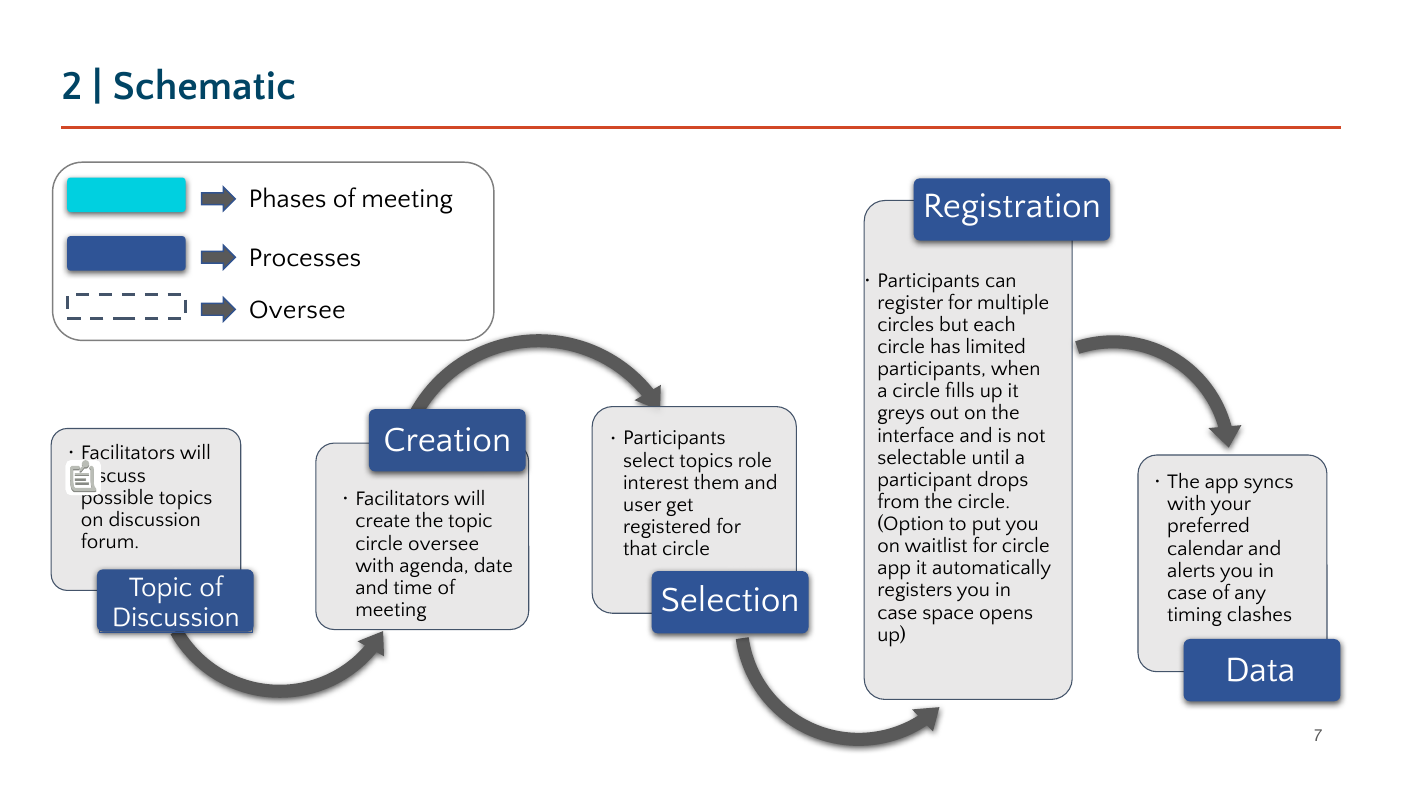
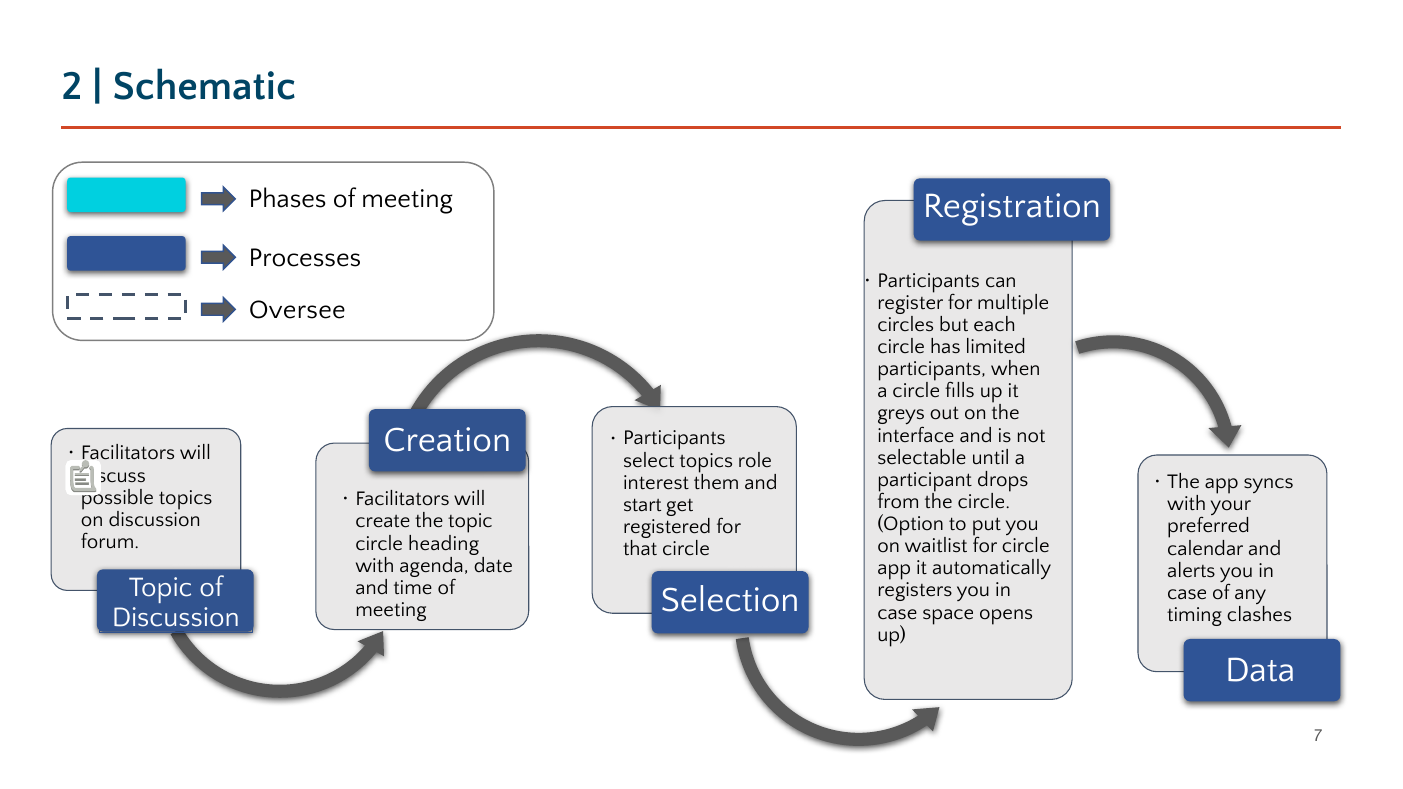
user: user -> start (642, 505)
circle oversee: oversee -> heading (444, 543)
